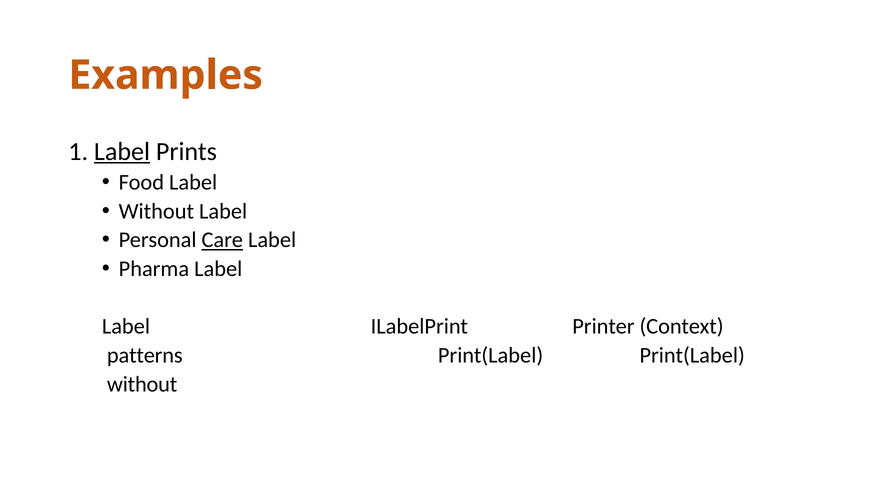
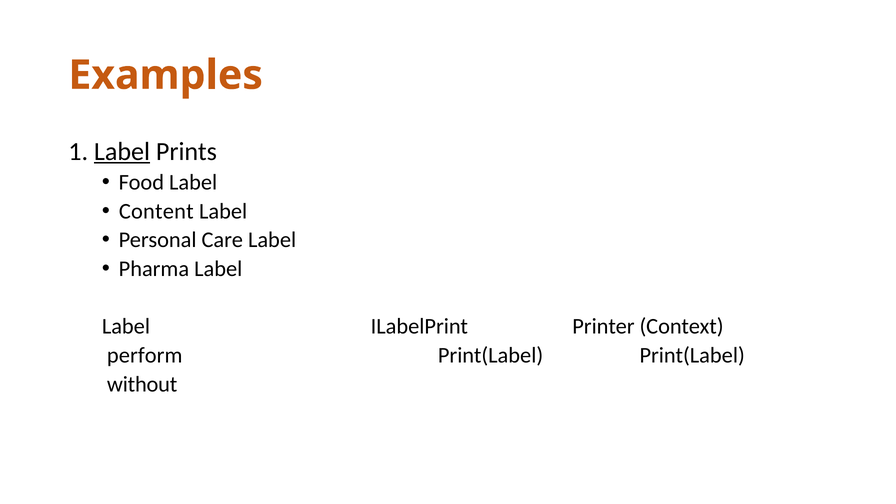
Without: Without -> Content (156, 211)
Care underline: present -> none (222, 240)
patterns: patterns -> perform (145, 355)
